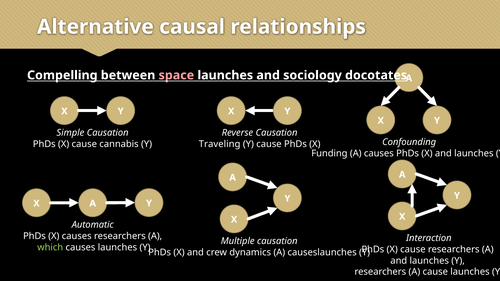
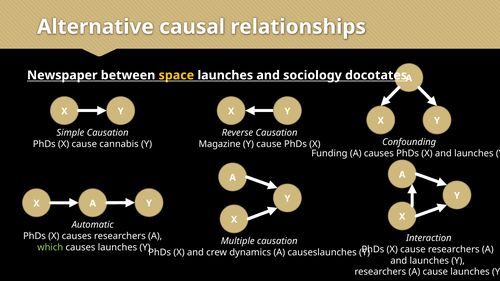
Compelling: Compelling -> Newspaper (62, 75)
space colour: pink -> yellow (176, 75)
Traveling: Traveling -> Magazine (220, 144)
